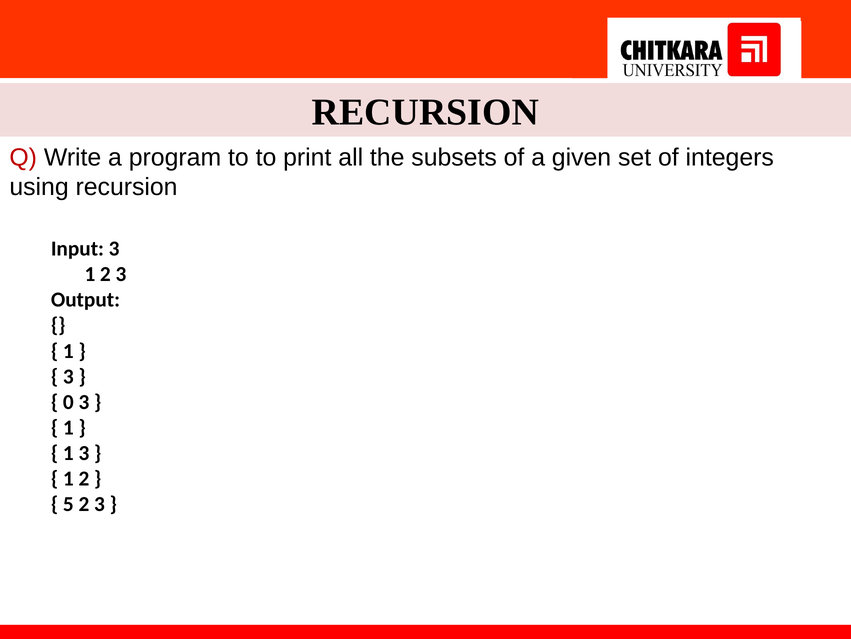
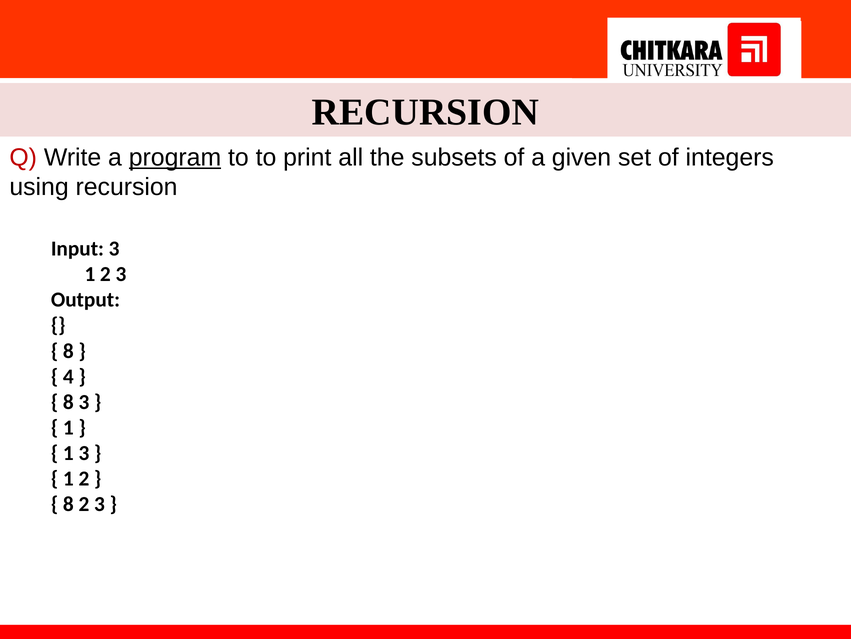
program underline: none -> present (175, 157)
1: 1 -> 8 (68, 351)
3: 3 -> 4 (68, 376)
0: 0 -> 8 (68, 402)
5: 5 -> 8 (68, 504)
